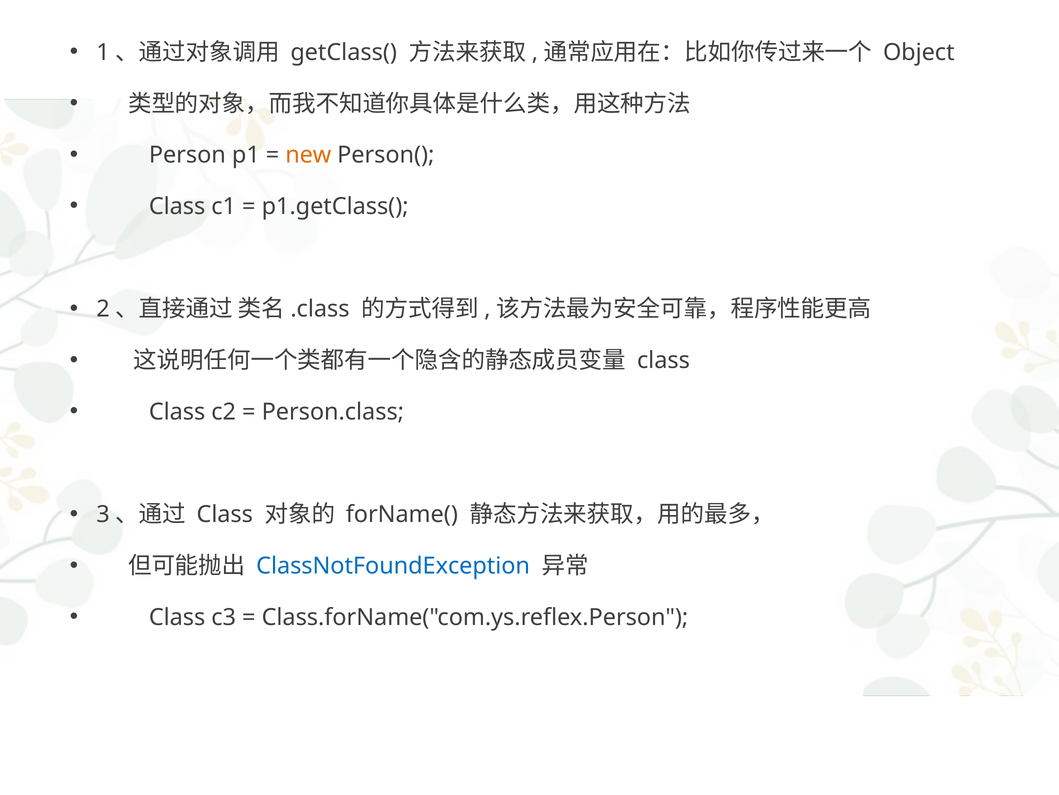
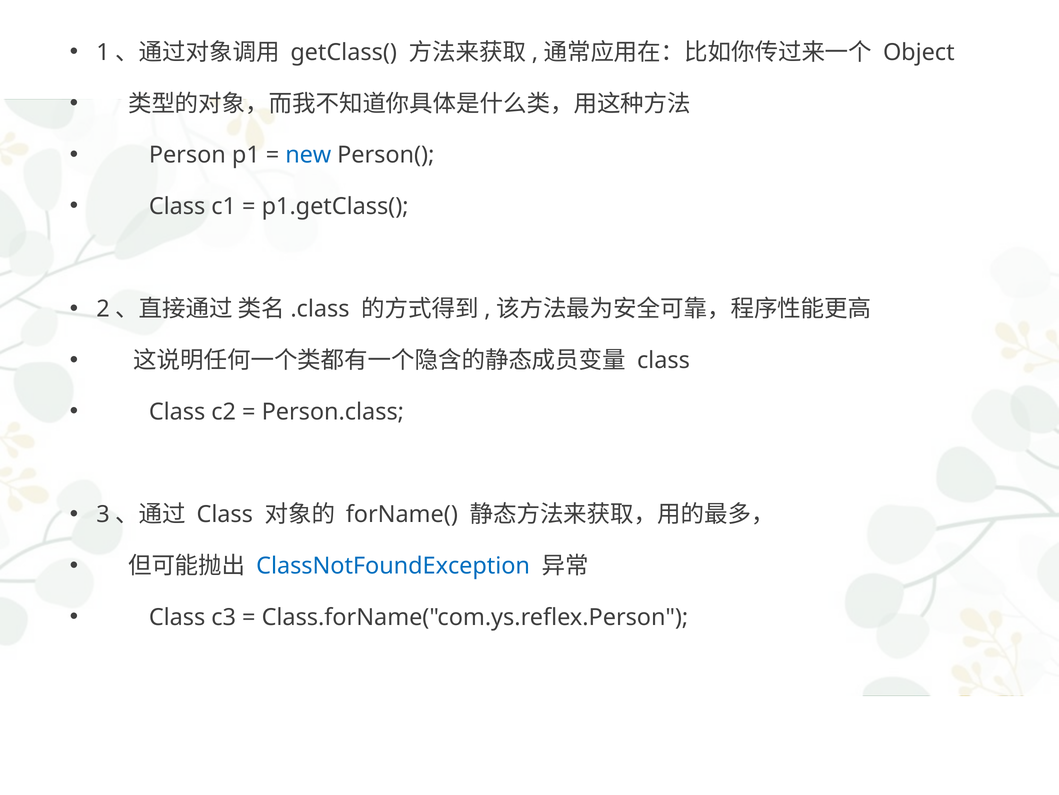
new colour: orange -> blue (308, 155)
